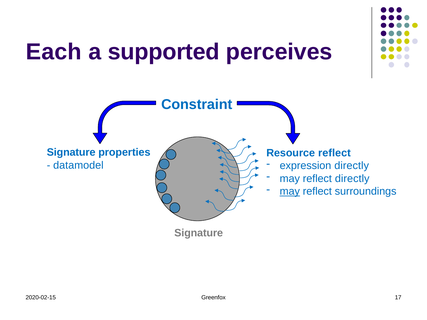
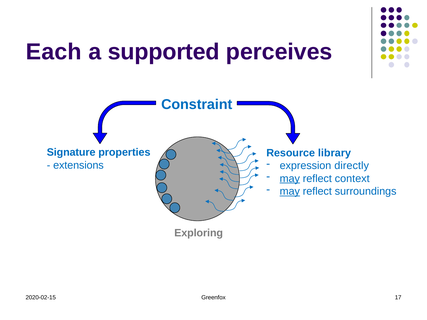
Resource reflect: reflect -> library (334, 153)
datamodel: datamodel -> extensions (78, 165)
may underline: none -> present (290, 179)
reflect directly: directly -> context (352, 179)
Signature: Signature -> Exploring (199, 233)
